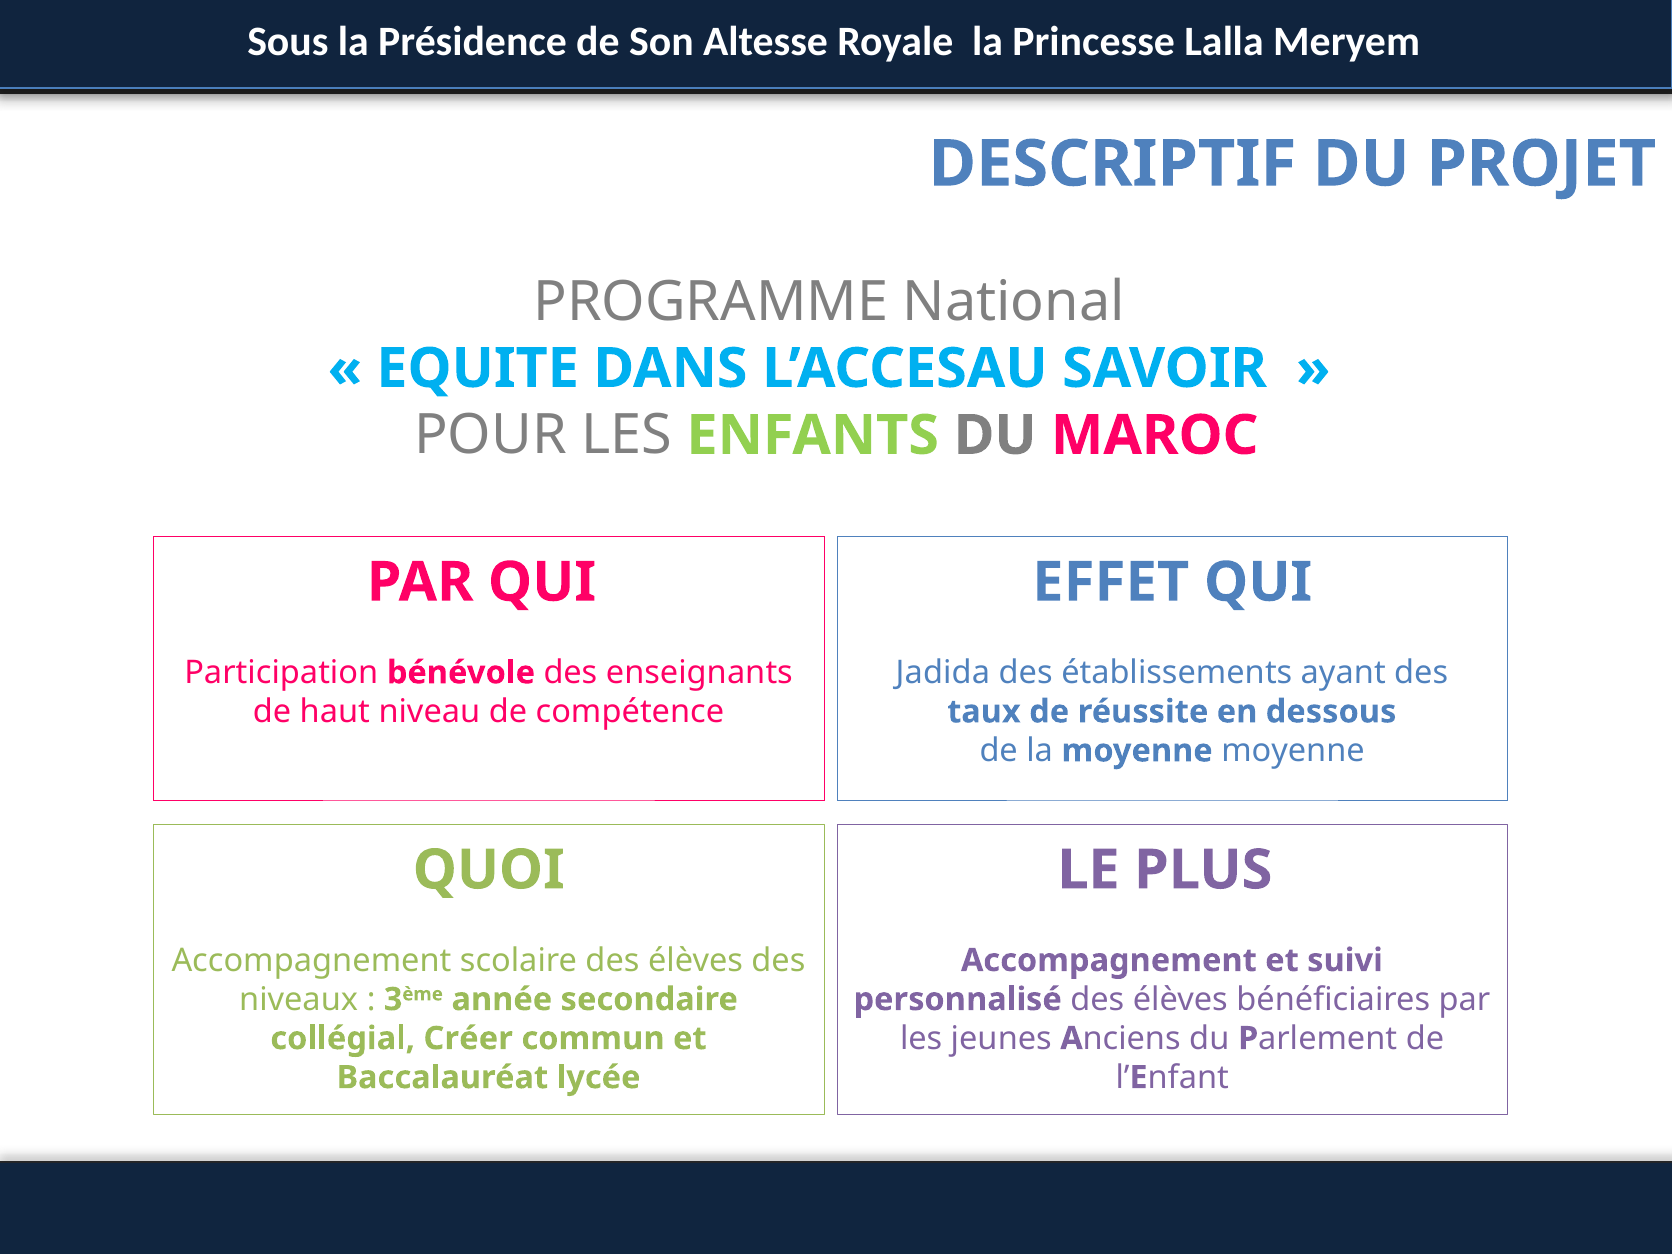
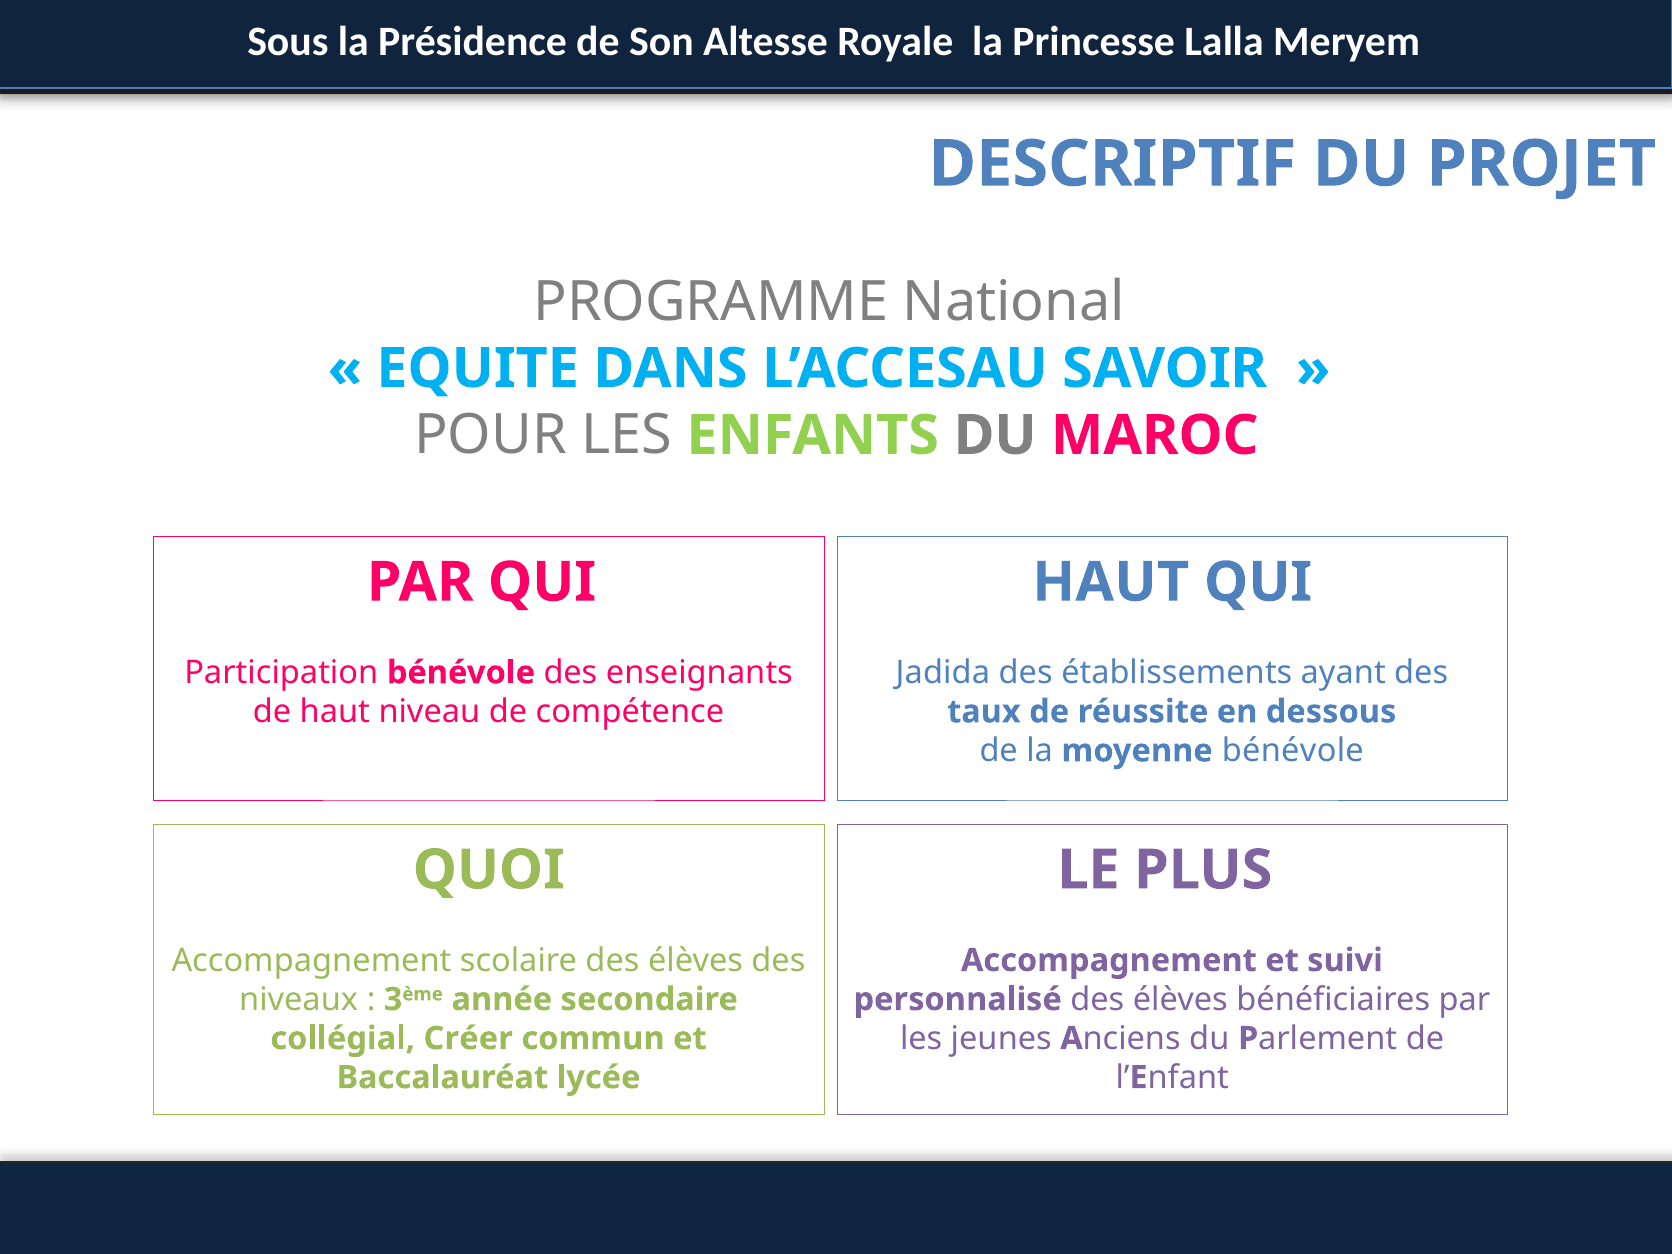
EFFET: EFFET -> HAUT (1111, 582)
moyenne moyenne: moyenne -> bénévole (1293, 751)
